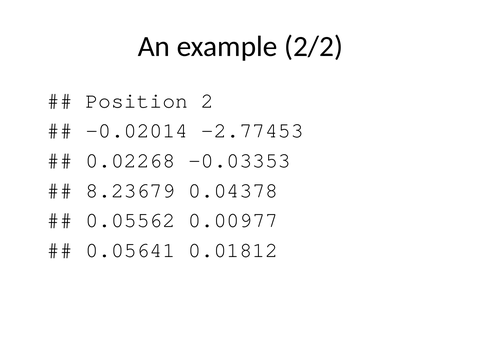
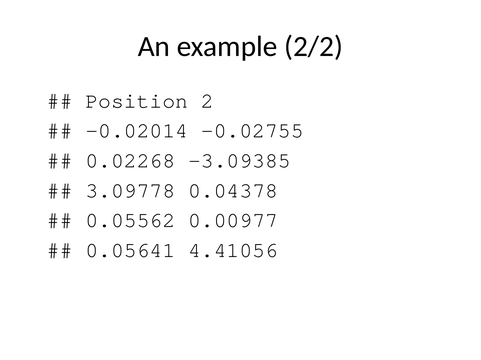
-2.77453: -2.77453 -> -0.02755 (252, 131)
-0.03353: -0.03353 -> -3.09385 (239, 161)
8.23679: 8.23679 -> 3.09778 (130, 191)
0.01812: 0.01812 -> 4.41056 (233, 251)
